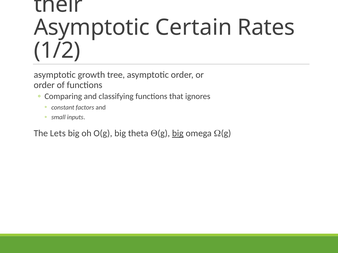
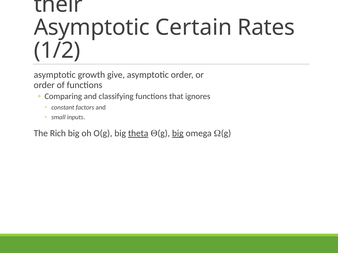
tree: tree -> give (116, 75)
Lets: Lets -> Rich (58, 134)
theta underline: none -> present (138, 134)
